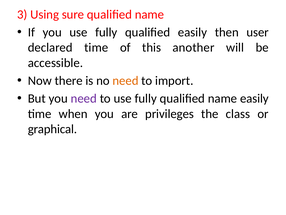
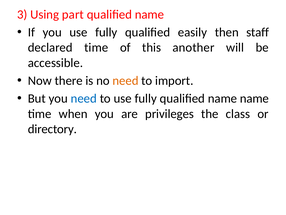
sure: sure -> part (73, 14)
user: user -> staff (258, 32)
need colour: purple -> blue (84, 98)
name easily: easily -> name (254, 98)
graphical: graphical -> directory (52, 129)
